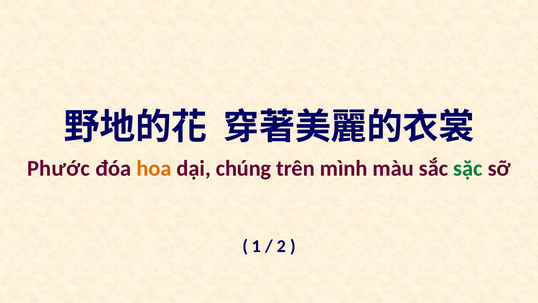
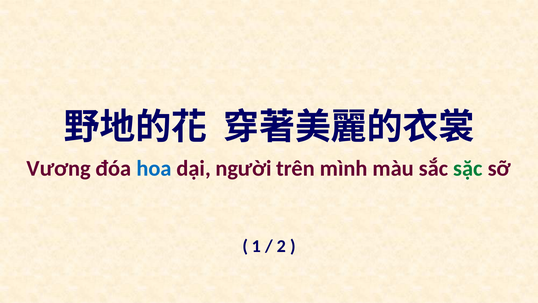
Phước: Phước -> Vương (59, 168)
hoa colour: orange -> blue (154, 168)
chúng: chúng -> người (244, 168)
